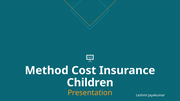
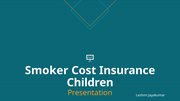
Method: Method -> Smoker (47, 71)
